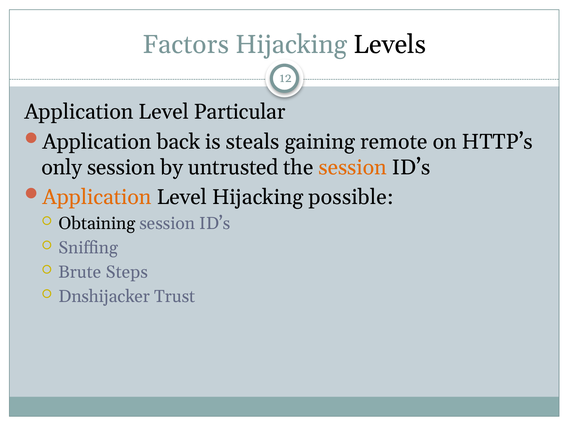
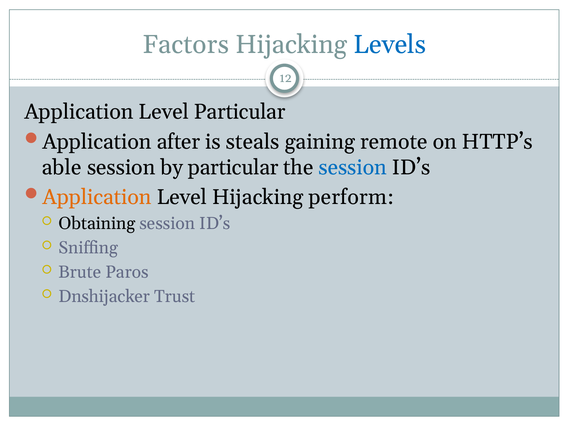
Levels colour: black -> blue (390, 45)
back: back -> after (178, 142)
only: only -> able (62, 168)
by untrusted: untrusted -> particular (233, 168)
session colour: orange -> blue (353, 168)
possible: possible -> perform (351, 198)
Steps: Steps -> Paros (127, 273)
